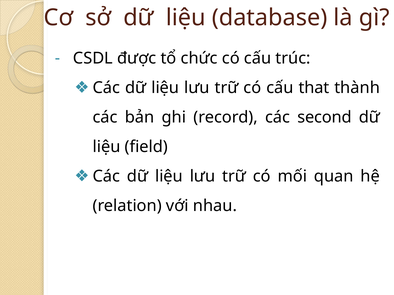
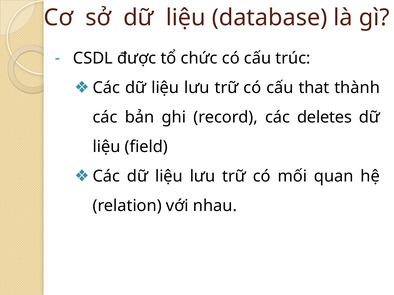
second: second -> deletes (324, 117)
